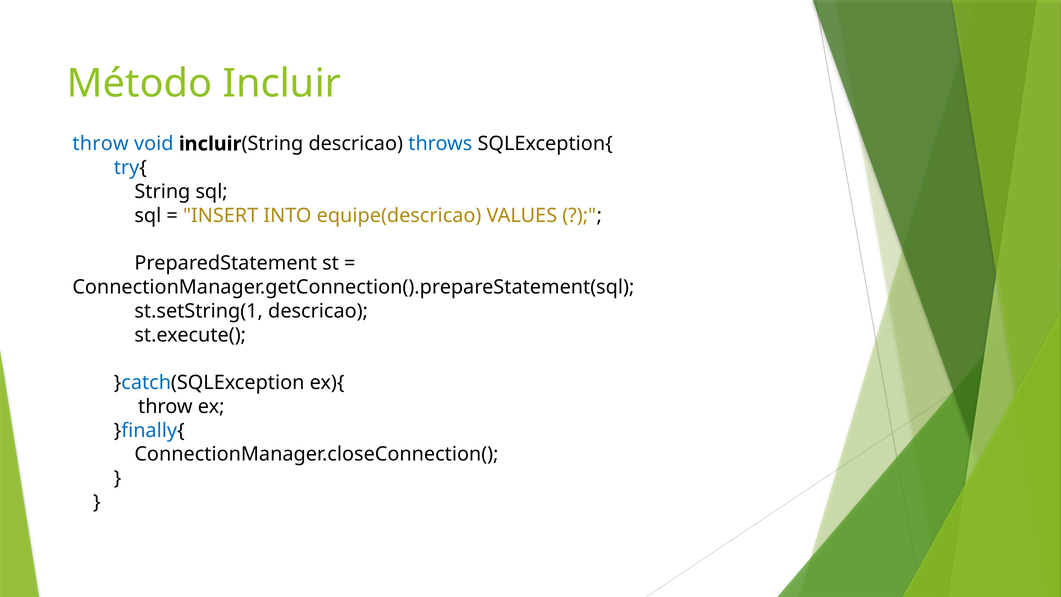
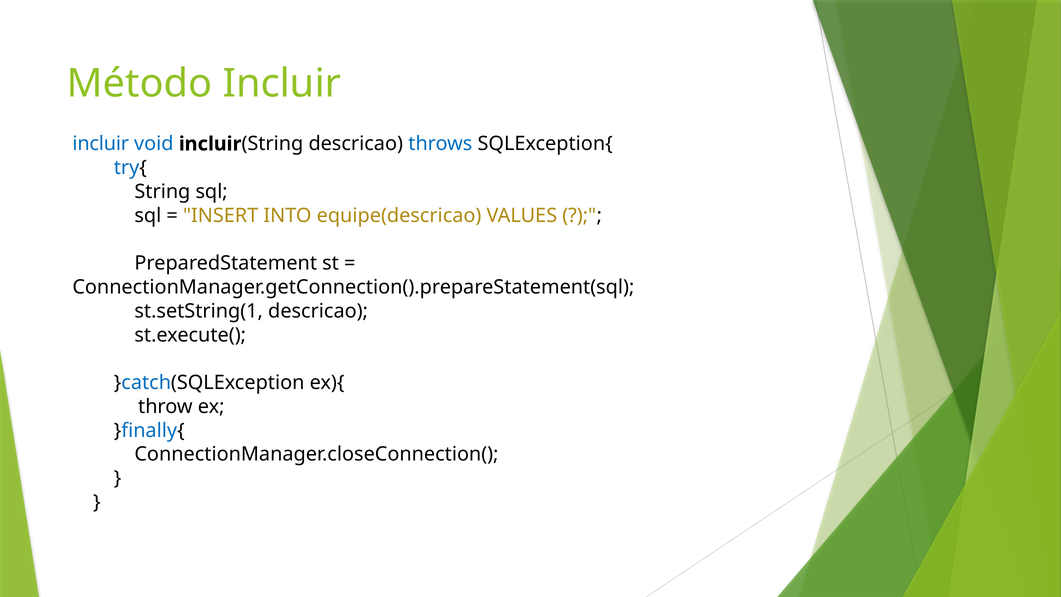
throw: throw -> incluir (101, 144)
